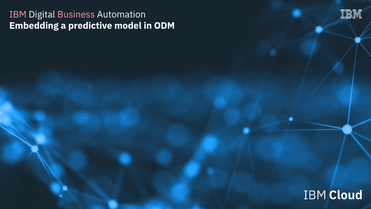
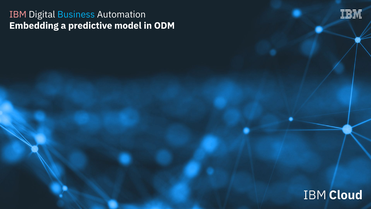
Business colour: pink -> light blue (76, 14)
